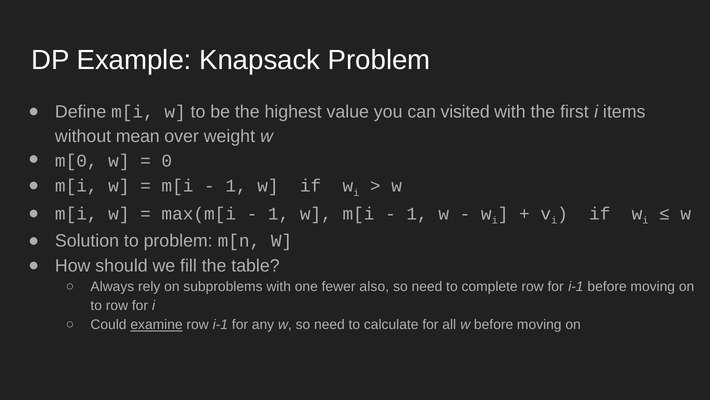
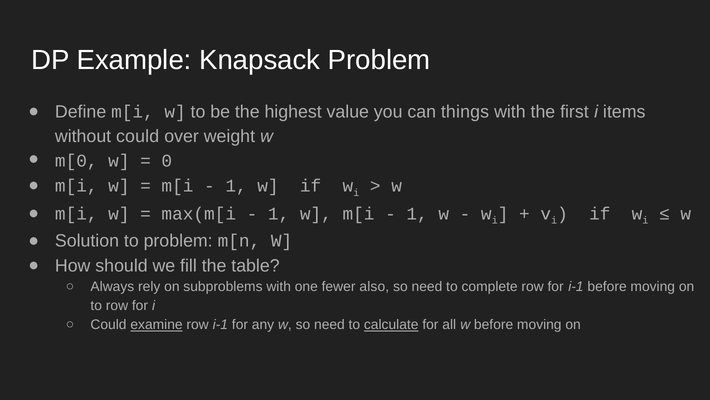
visited: visited -> things (465, 112)
without mean: mean -> could (138, 136)
calculate underline: none -> present (391, 324)
